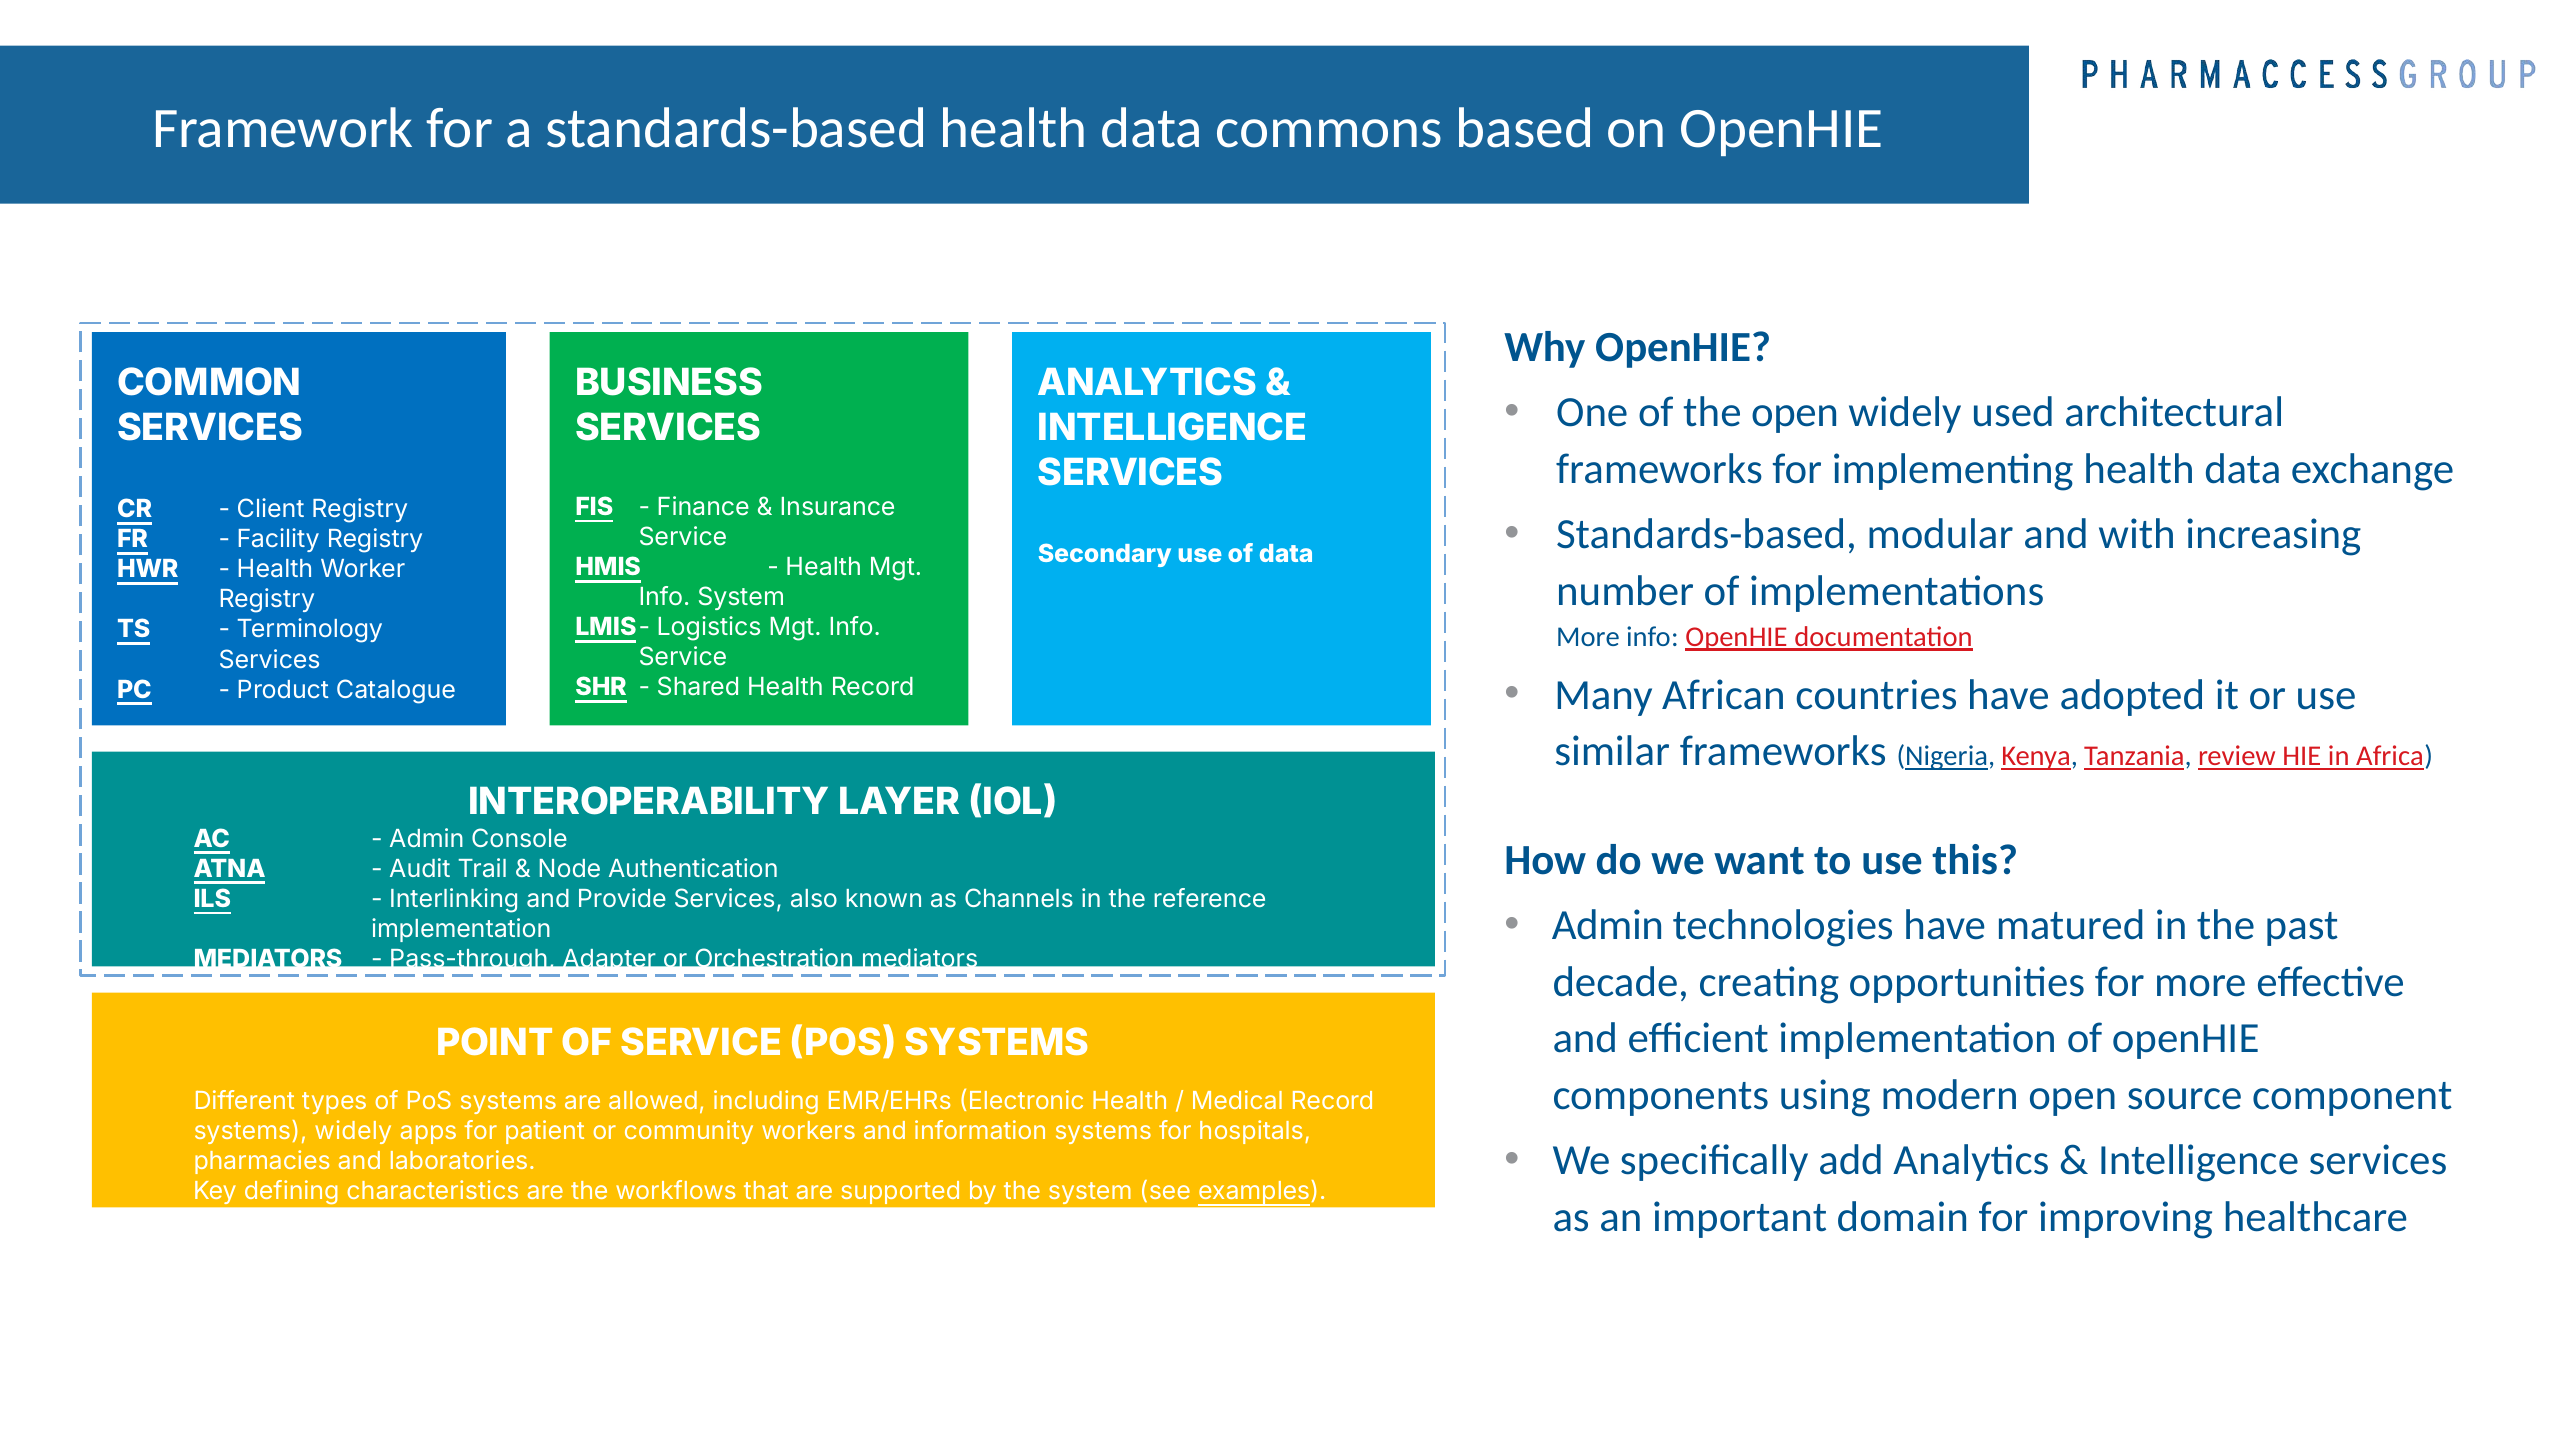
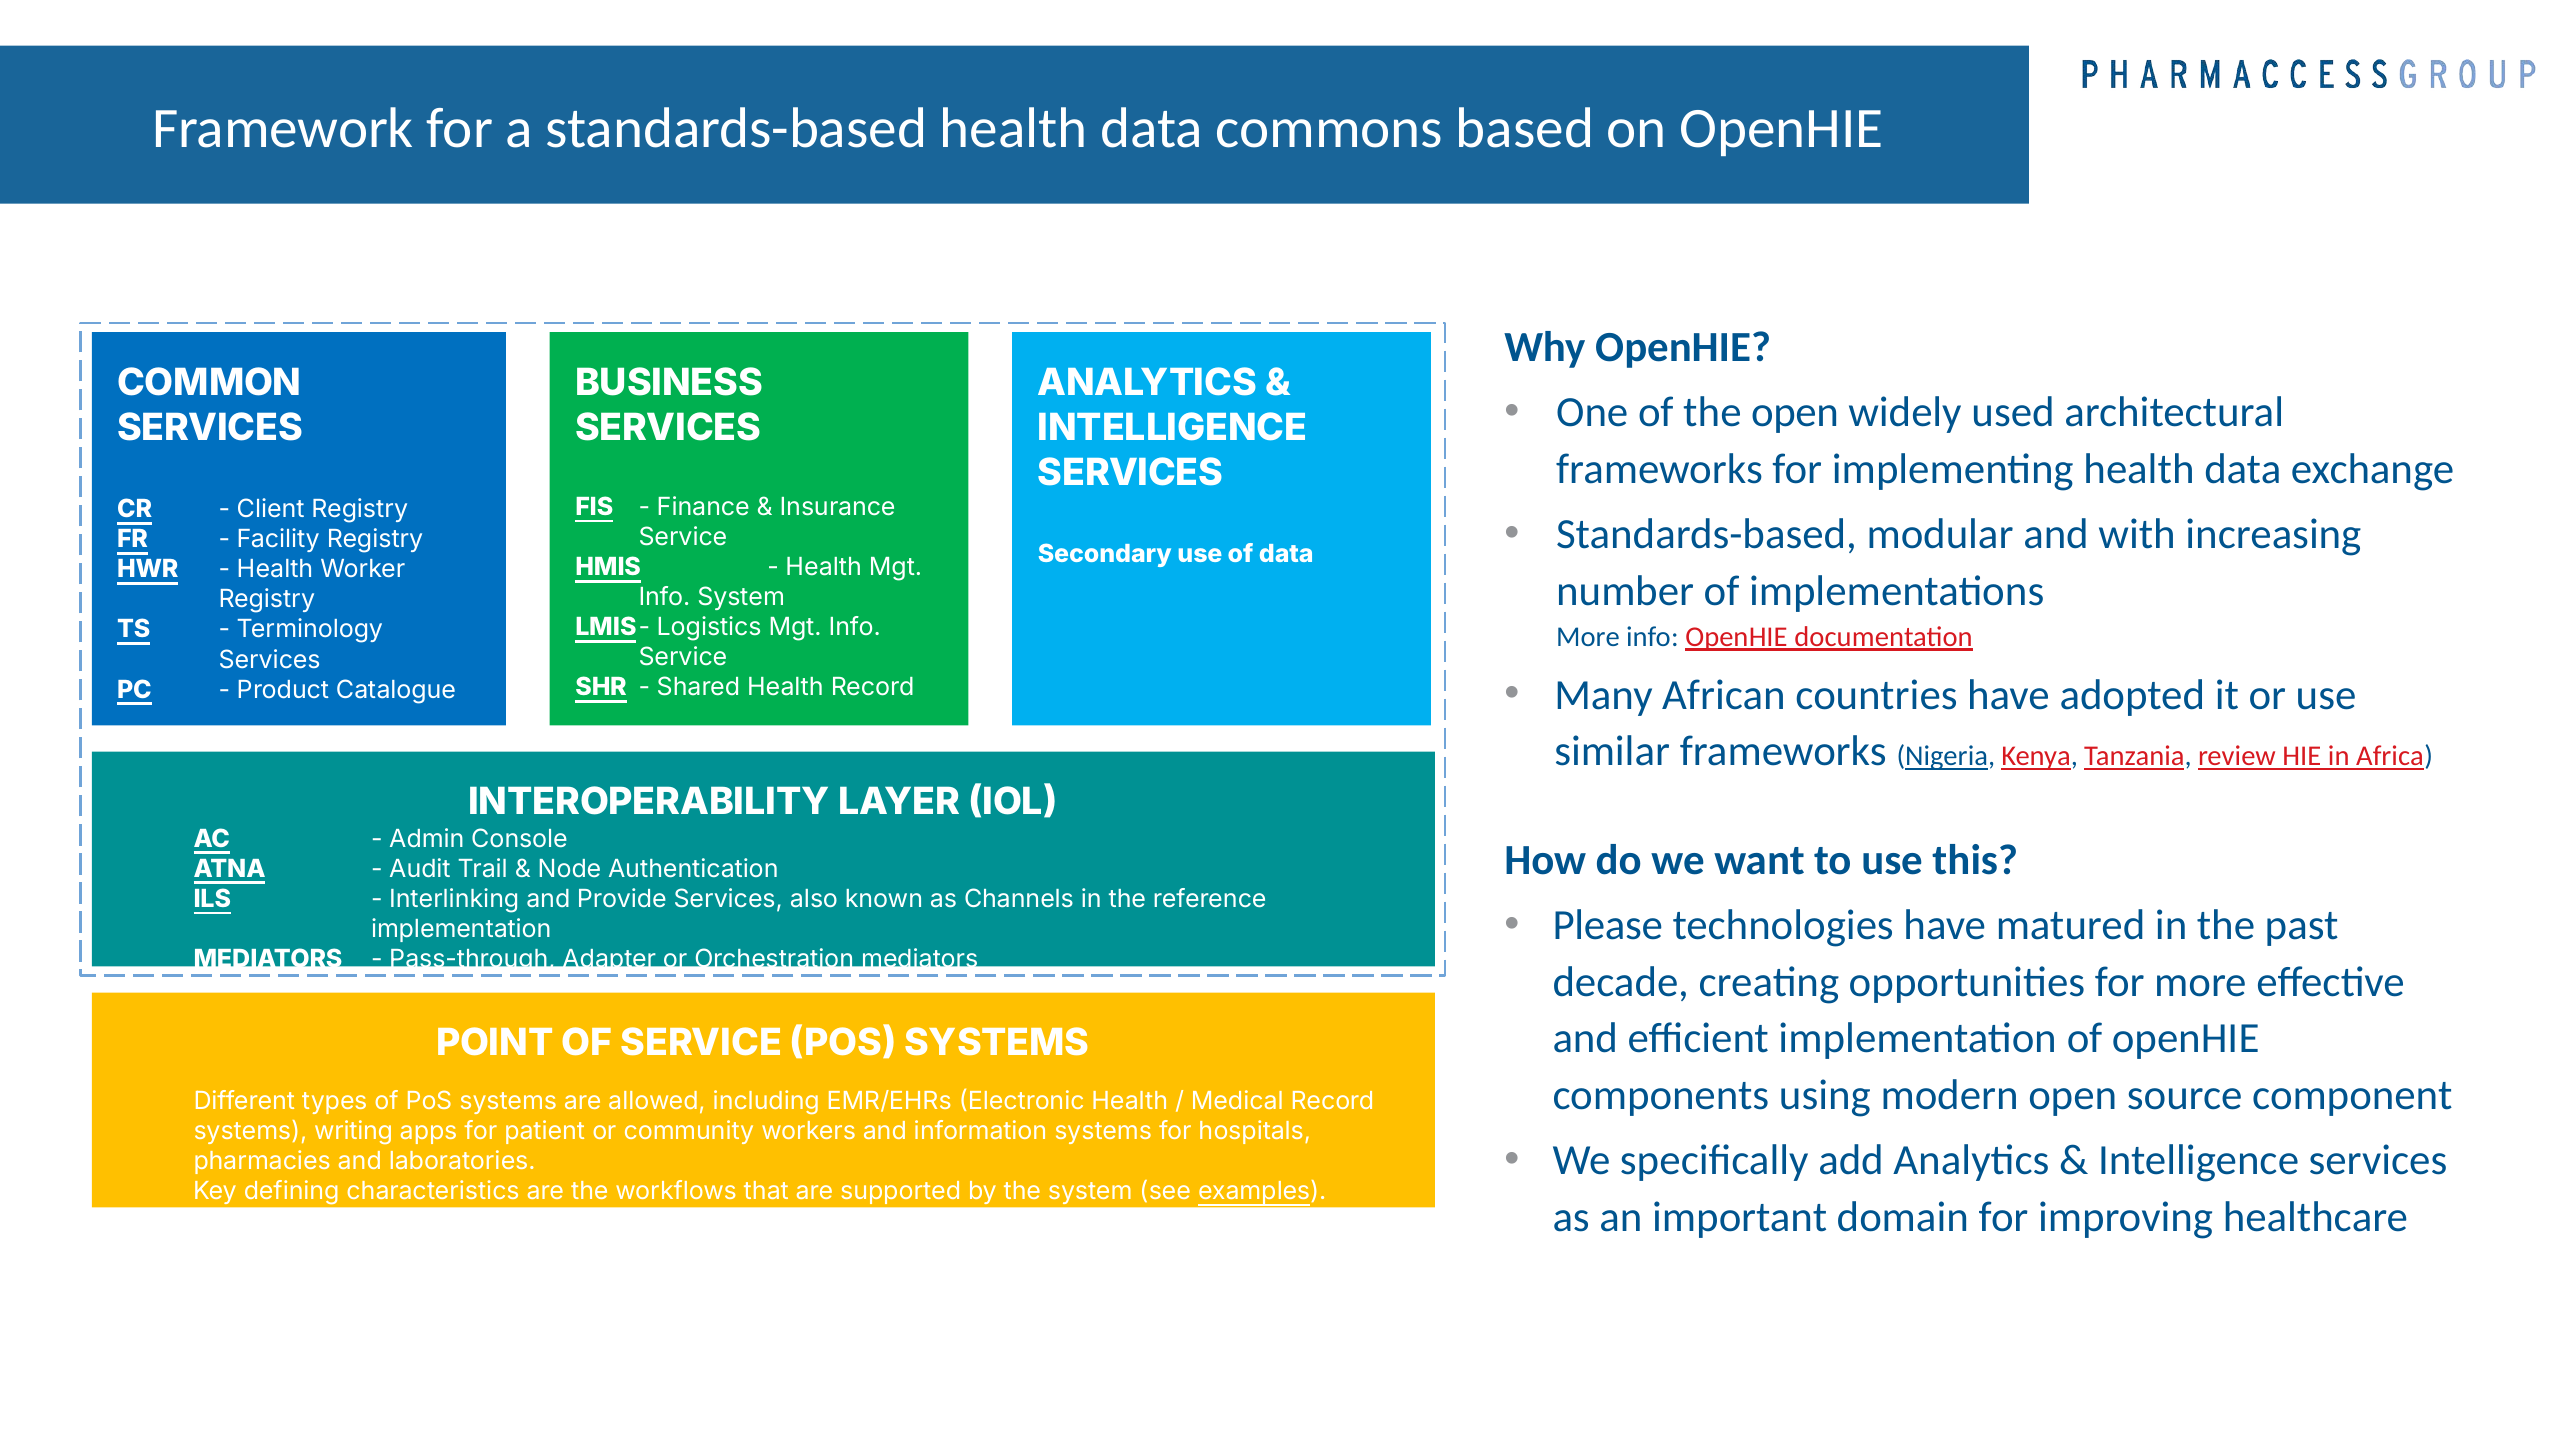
Admin: Admin -> Please (1608, 925)
systems widely: widely -> writing (354, 1132)
